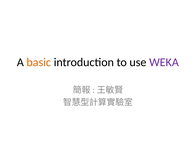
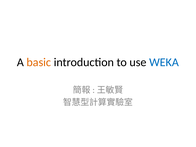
WEKA colour: purple -> blue (164, 62)
